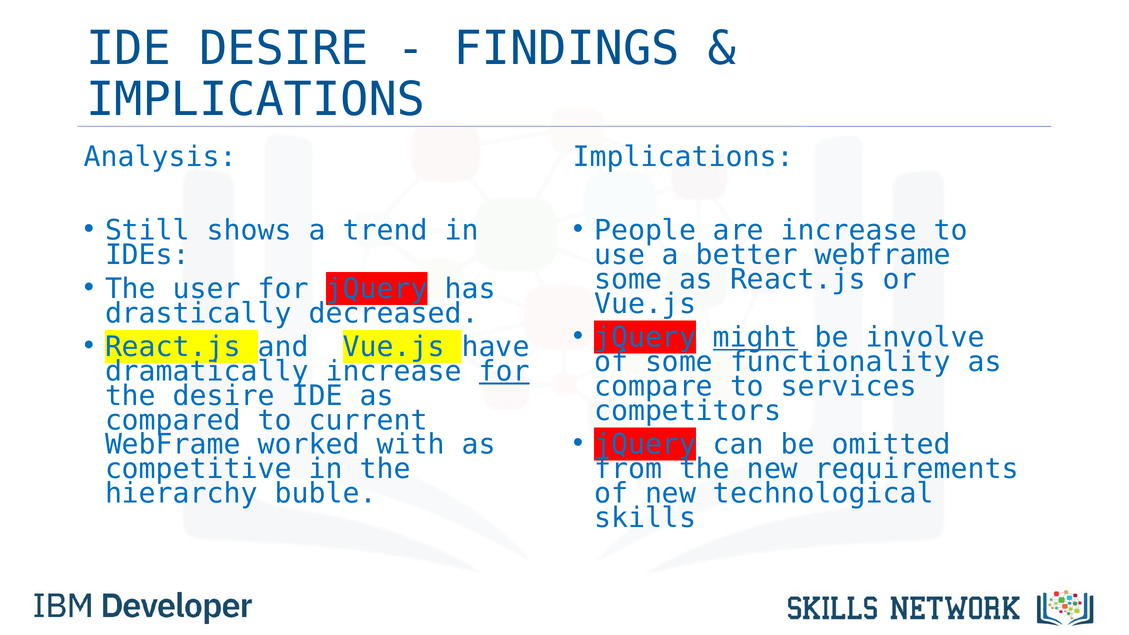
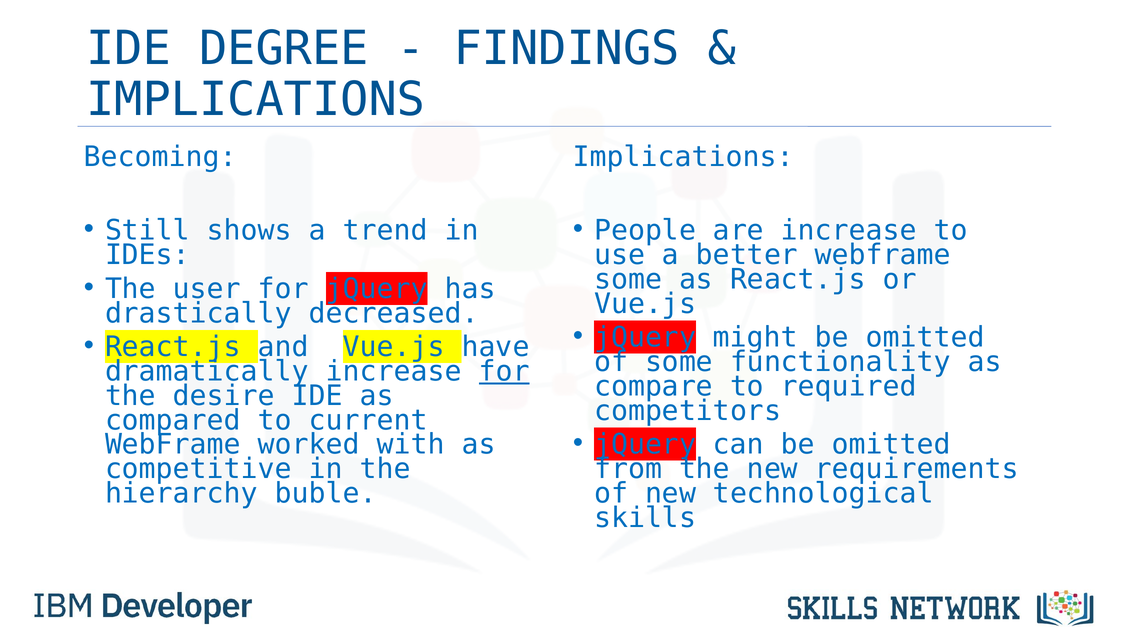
IDE DESIRE: DESIRE -> DEGREE (284, 49)
Analysis: Analysis -> Becoming (160, 157)
might underline: present -> none (755, 338)
involve: involve -> omitted (925, 338)
services: services -> required (849, 386)
